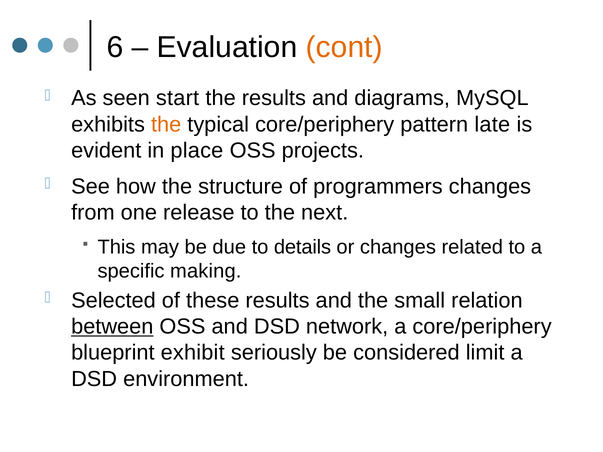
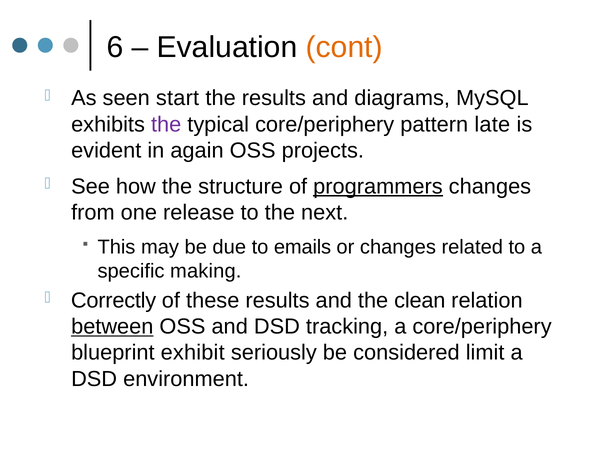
the colour: orange -> purple (166, 124)
place: place -> again (197, 151)
programmers underline: none -> present (378, 186)
details: details -> emails (303, 247)
Selected: Selected -> Correctly (114, 301)
small: small -> clean (420, 301)
network: network -> tracking (347, 327)
